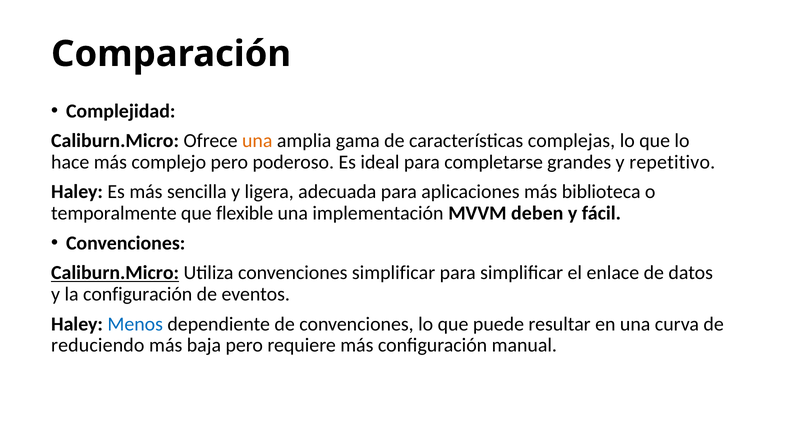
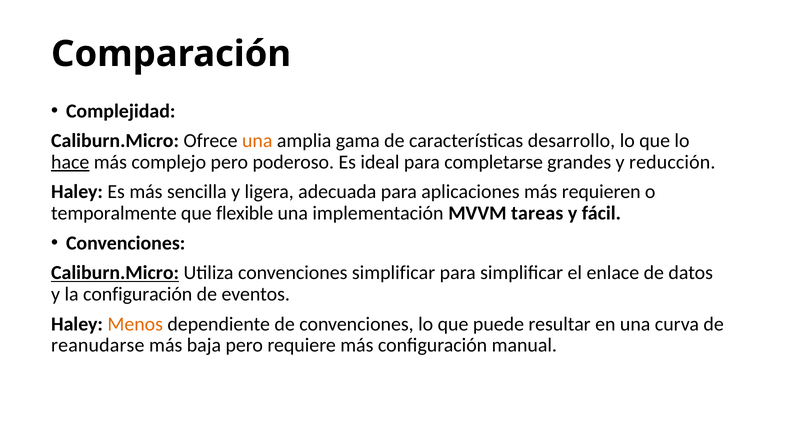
complejas: complejas -> desarrollo (571, 141)
hace underline: none -> present (70, 162)
repetitivo: repetitivo -> reducción (672, 162)
biblioteca: biblioteca -> requieren (601, 192)
deben: deben -> tareas (537, 213)
Menos colour: blue -> orange (135, 324)
reduciendo: reduciendo -> reanudarse (98, 346)
